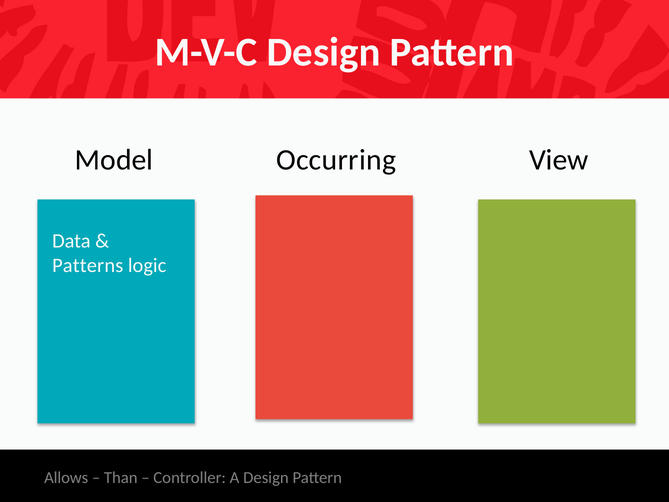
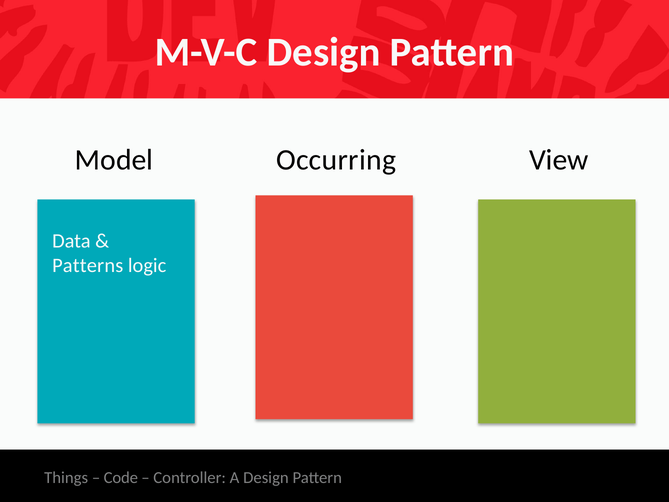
Allows: Allows -> Things (66, 477)
Than: Than -> Code (121, 477)
